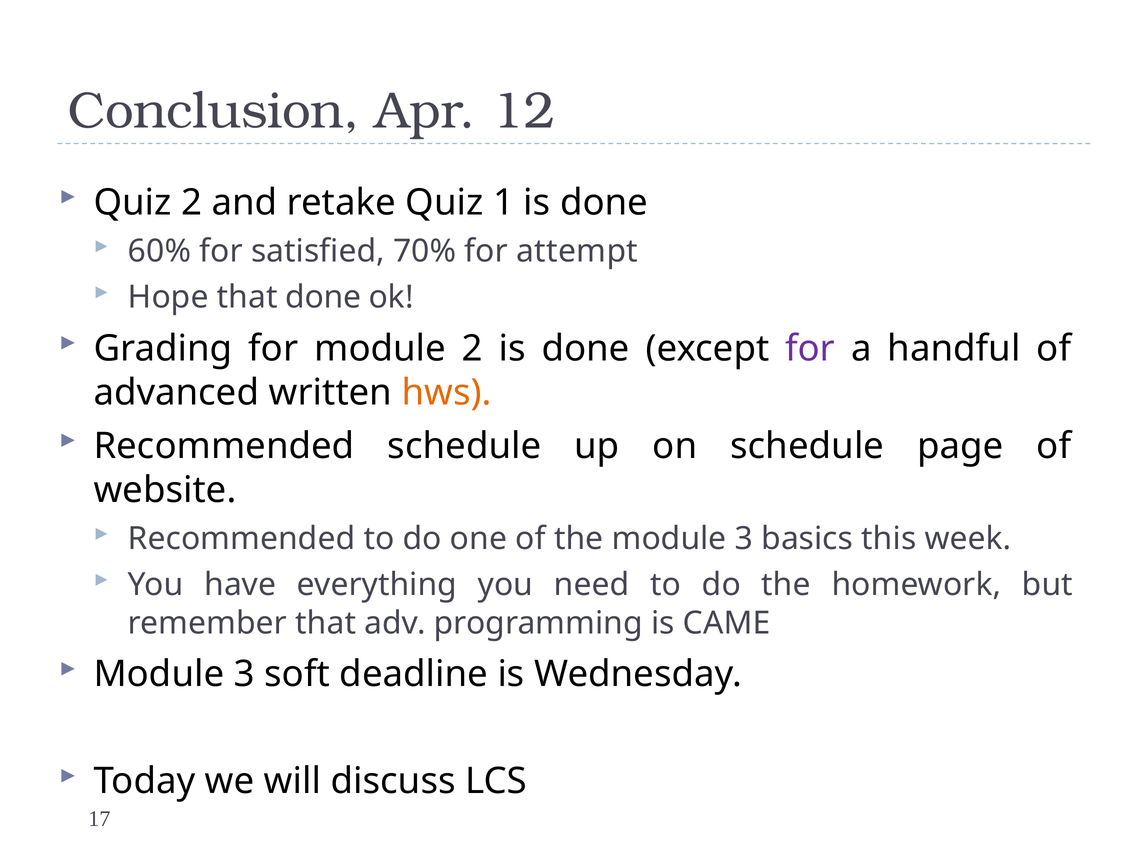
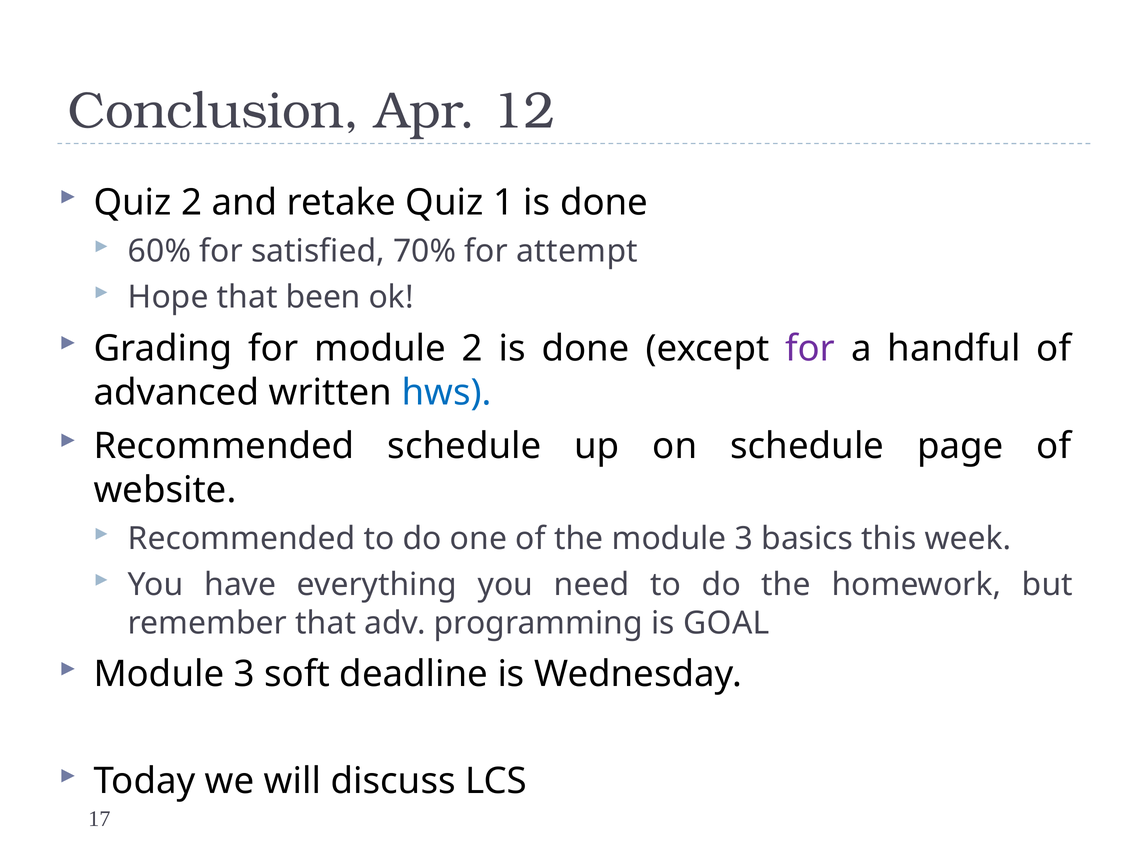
that done: done -> been (323, 297)
hws colour: orange -> blue (447, 392)
CAME: CAME -> GOAL (726, 623)
